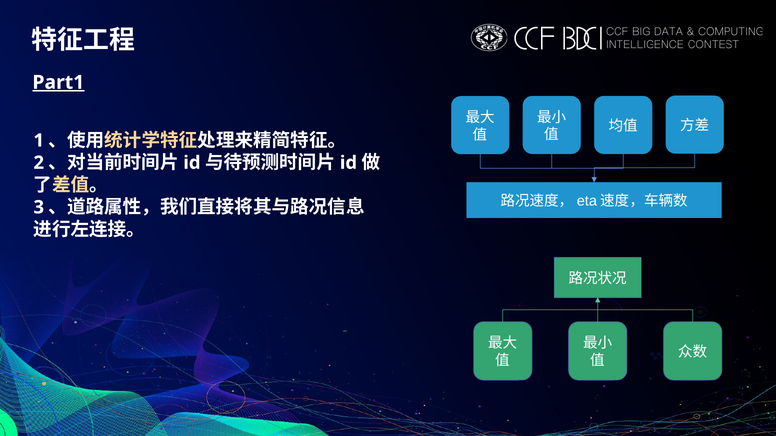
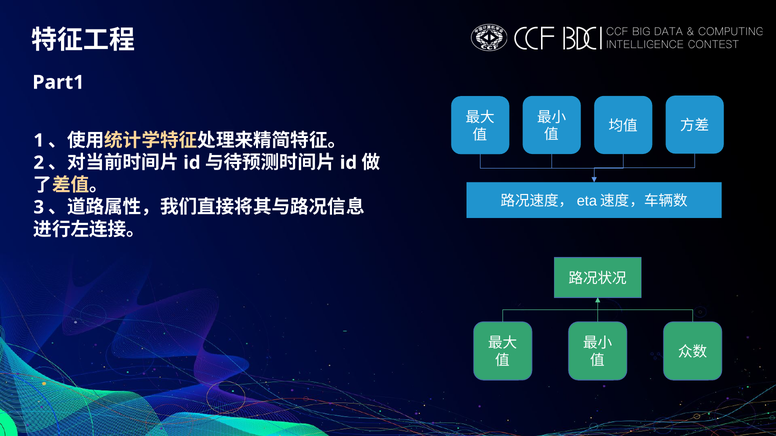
Part1 underline: present -> none (58, 82)
